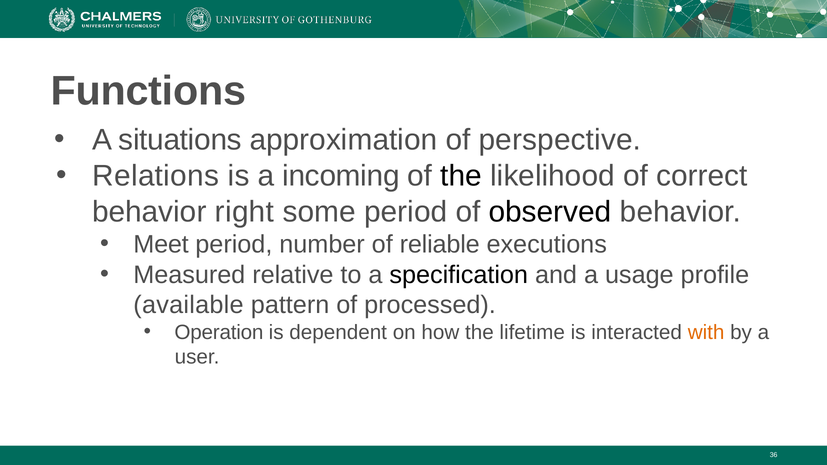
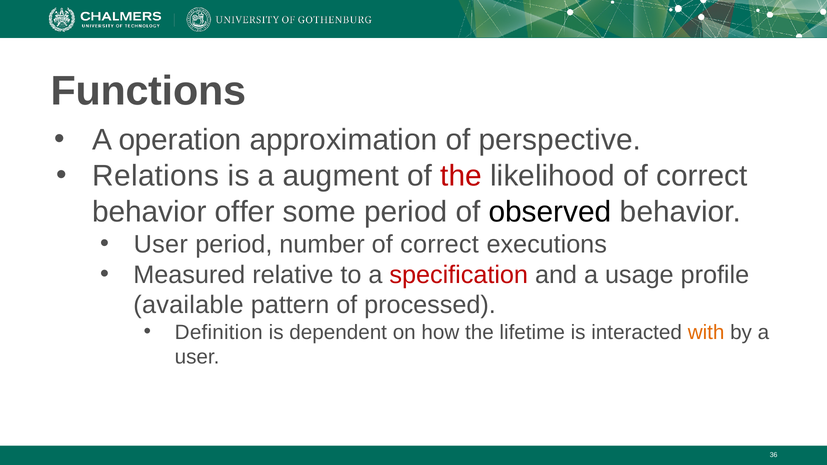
situations: situations -> operation (180, 140)
incoming: incoming -> augment (341, 176)
the colour: black -> red (461, 176)
right: right -> offer (245, 212)
Meet: Meet -> User (161, 244)
number of reliable: reliable -> correct (439, 244)
specification colour: black -> red (459, 275)
Operation: Operation -> Definition (219, 332)
